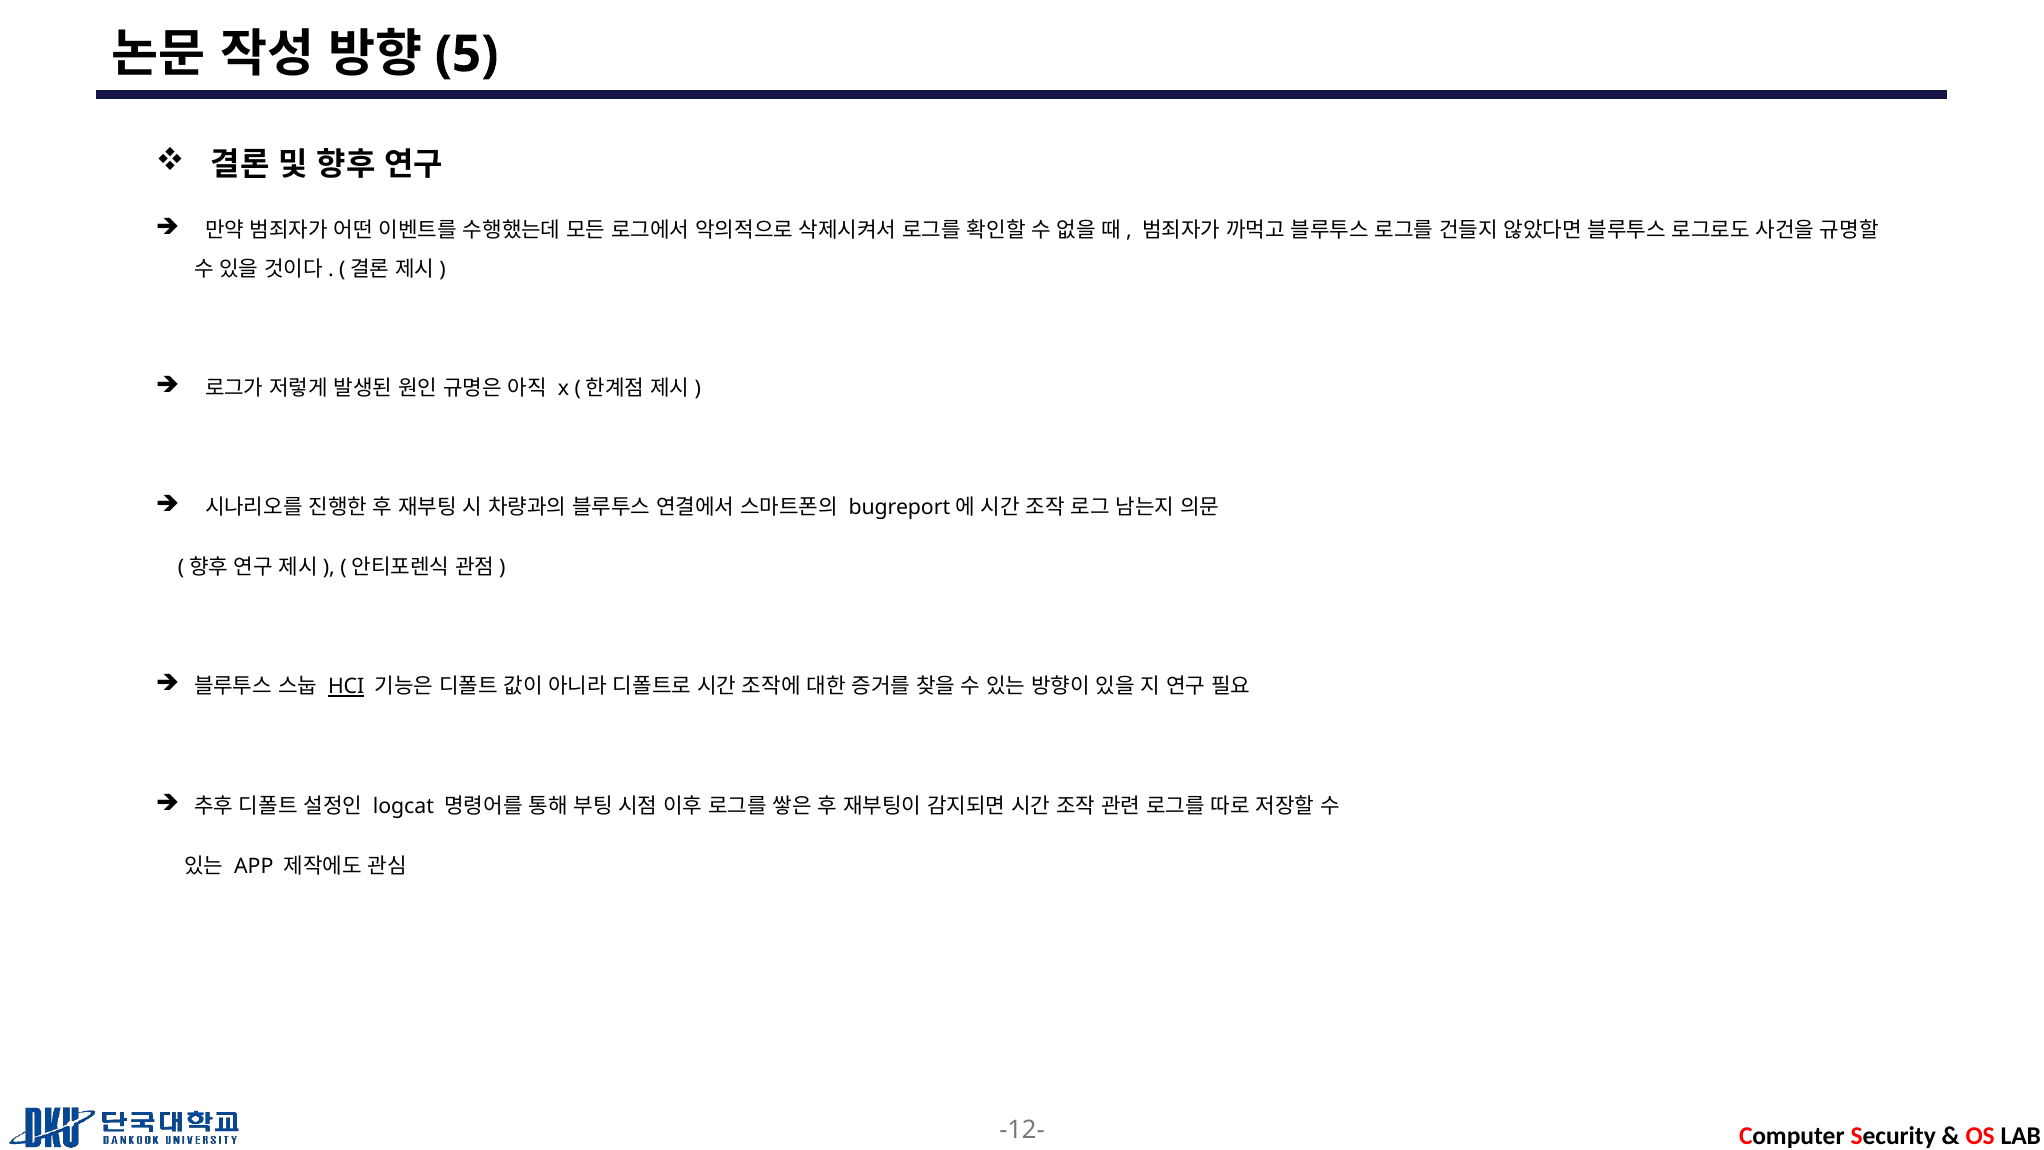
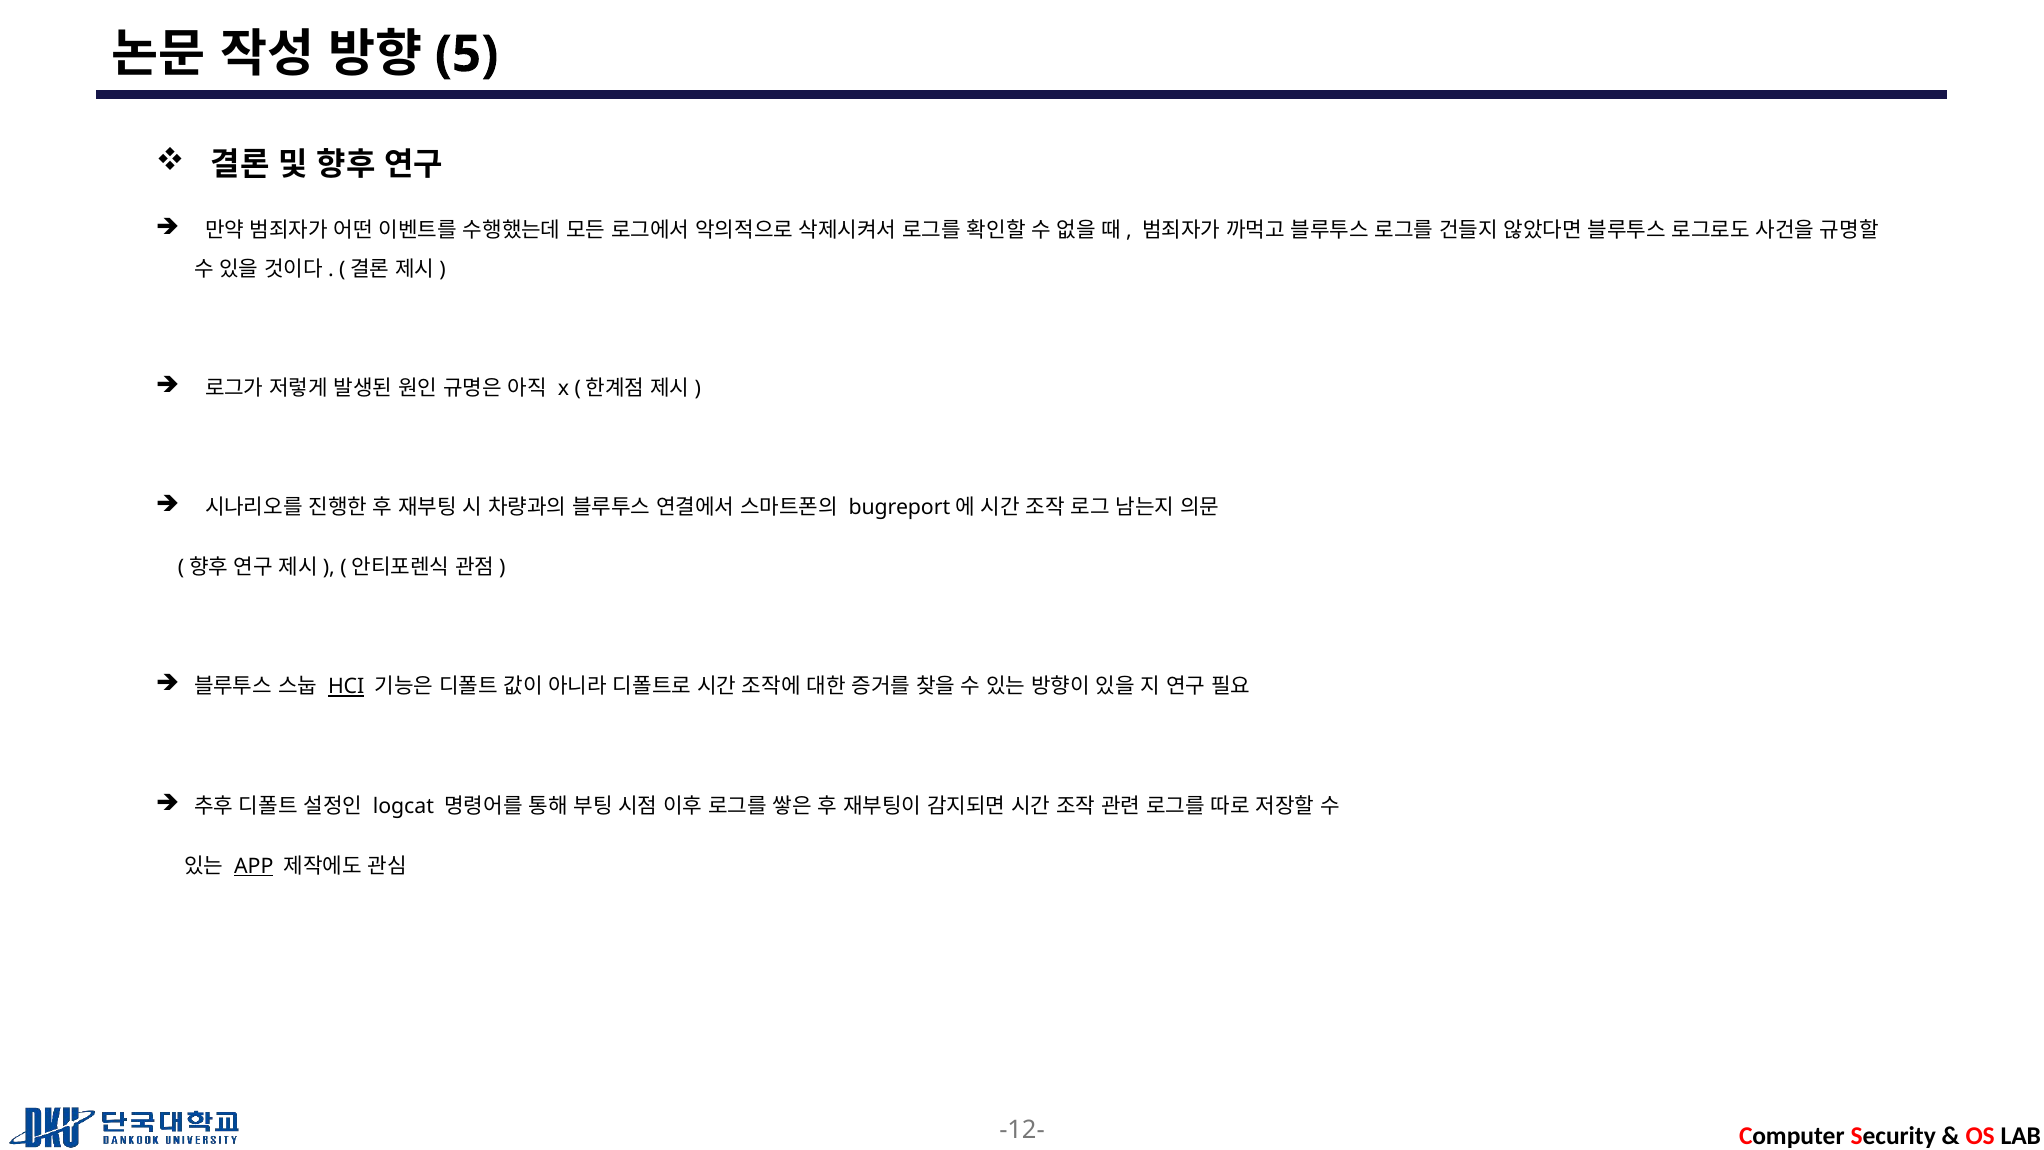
APP underline: none -> present (254, 866)
